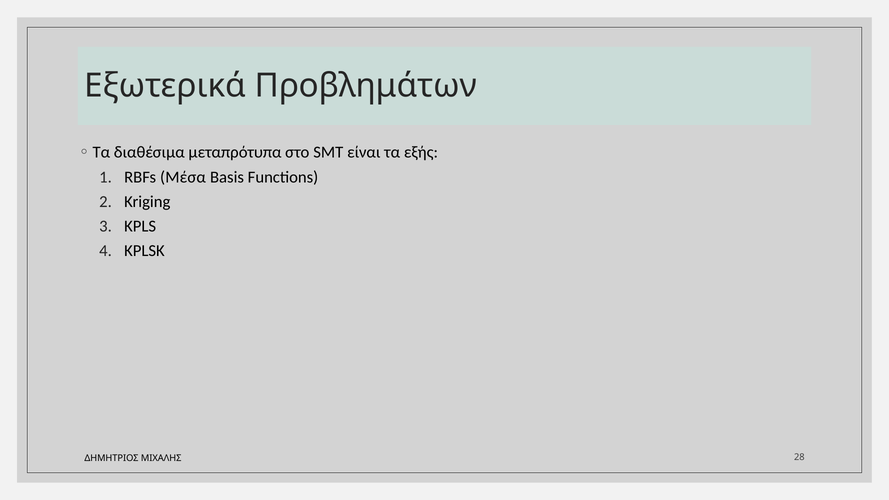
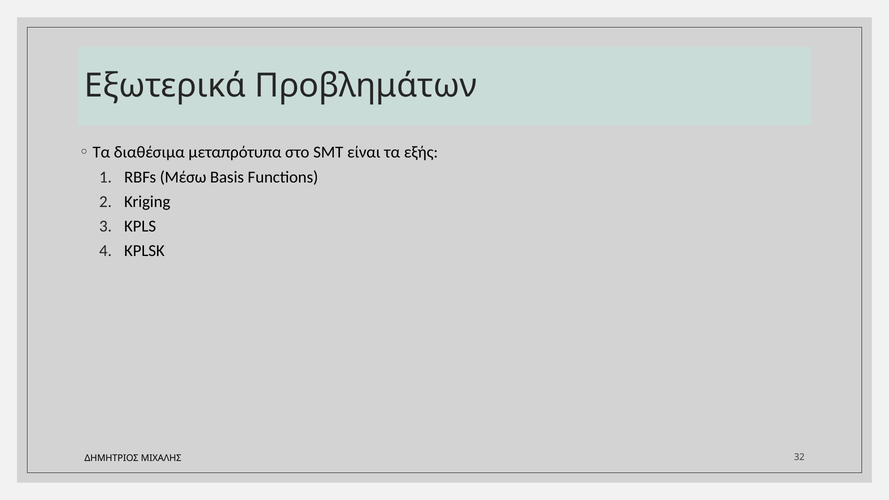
Μέσα: Μέσα -> Μέσω (183, 177)
28: 28 -> 32 (799, 457)
